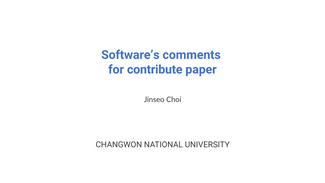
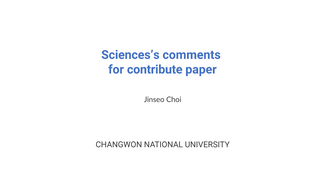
Software’s: Software’s -> Sciences’s (130, 55)
